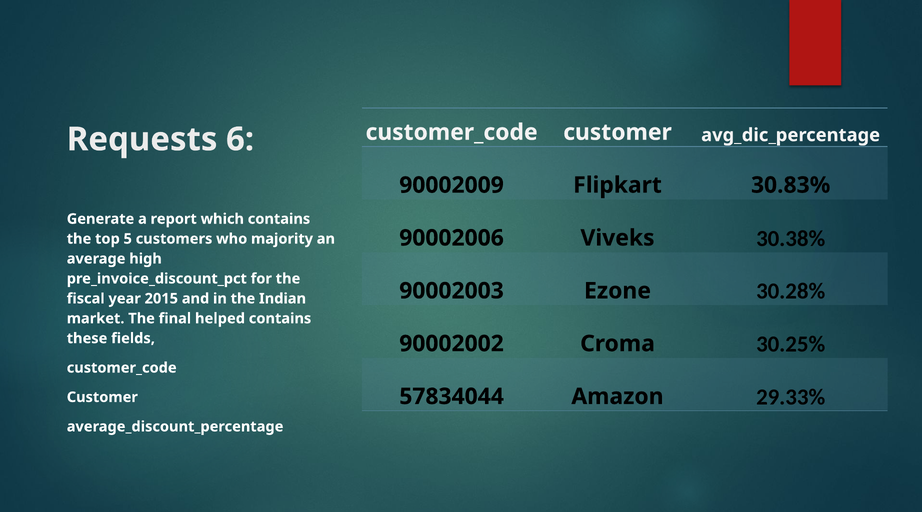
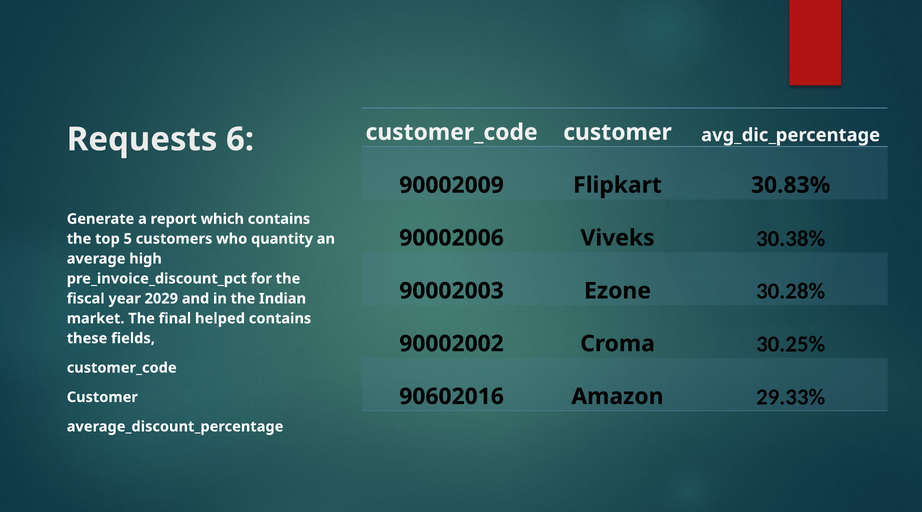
majority: majority -> quantity (282, 239)
2015: 2015 -> 2029 (161, 298)
57834044: 57834044 -> 90602016 (452, 396)
